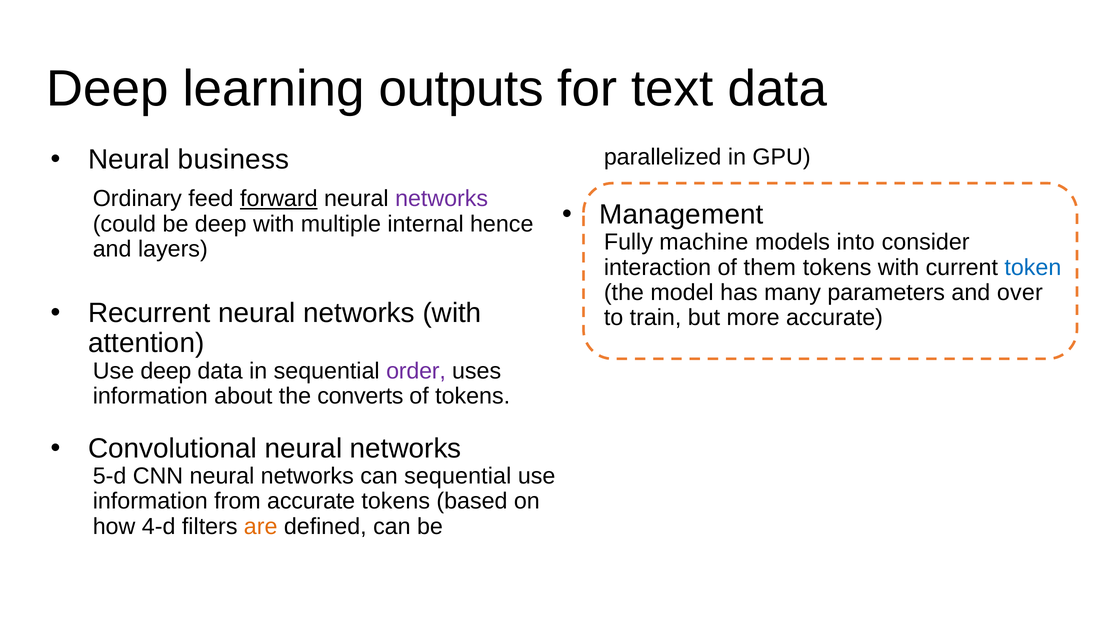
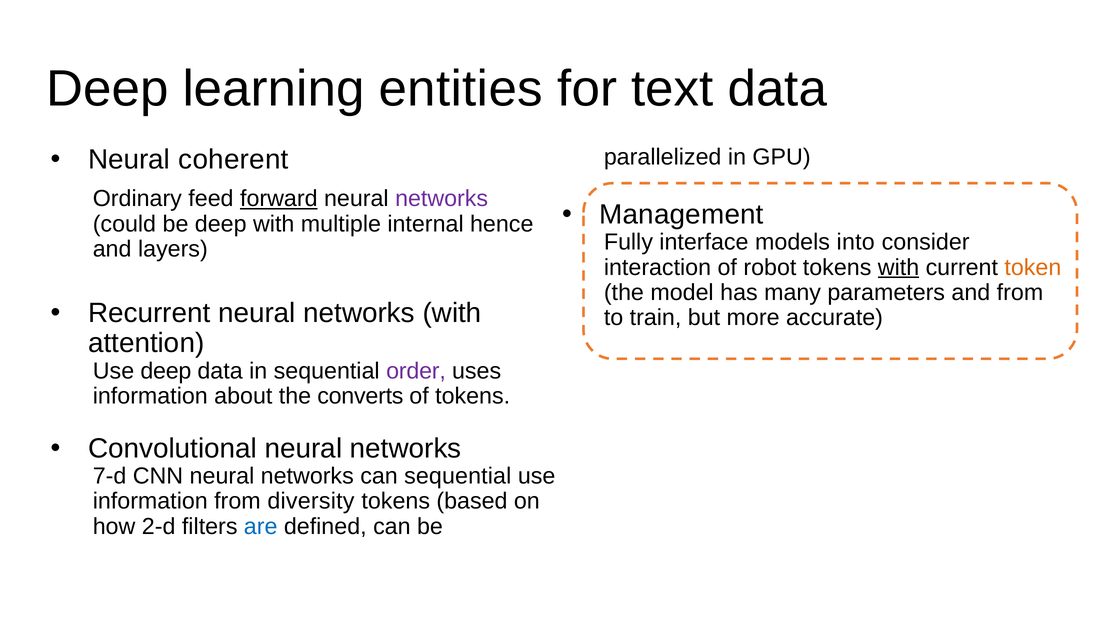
outputs: outputs -> entities (461, 89)
business: business -> coherent (234, 160)
machine: machine -> interface (704, 242)
them: them -> robot (770, 267)
with underline: none -> present (899, 267)
token colour: blue -> orange (1033, 267)
and over: over -> from (1020, 293)
5-d: 5-d -> 7-d (110, 476)
from accurate: accurate -> diversity (311, 501)
4-d: 4-d -> 2-d (159, 527)
are colour: orange -> blue (261, 527)
